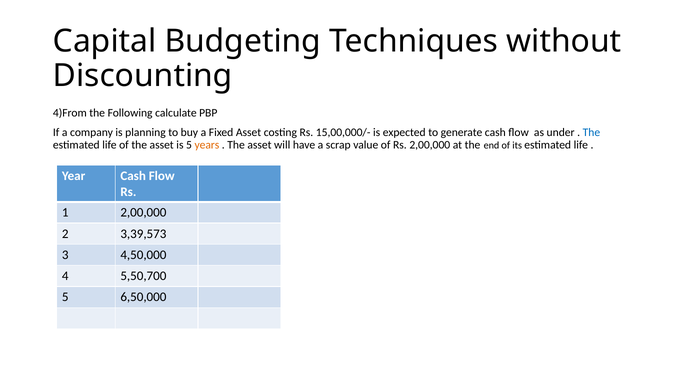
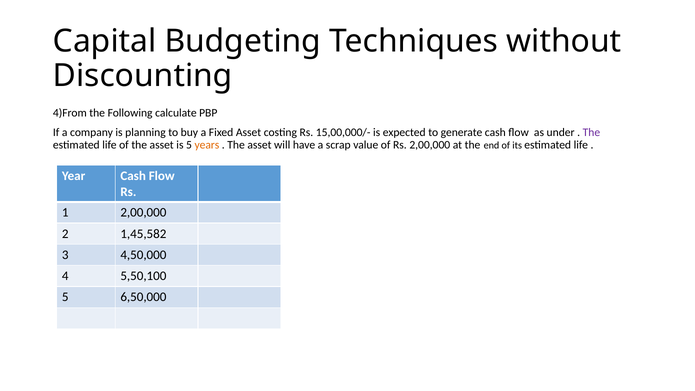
The colour: blue -> purple (591, 133)
3,39,573: 3,39,573 -> 1,45,582 (143, 234)
5,50,700: 5,50,700 -> 5,50,100 (143, 276)
